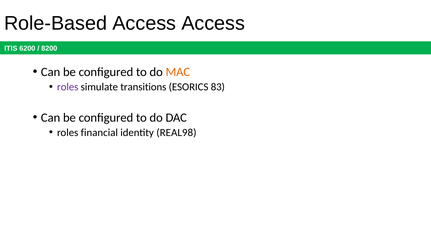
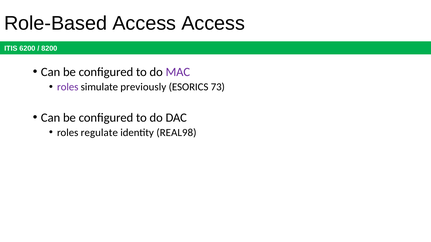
MAC colour: orange -> purple (178, 72)
transitions: transitions -> previously (143, 87)
83: 83 -> 73 (218, 87)
financial: financial -> regulate (99, 133)
